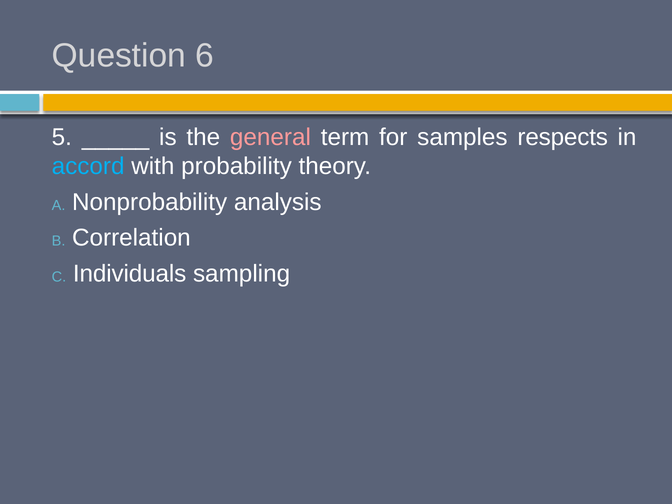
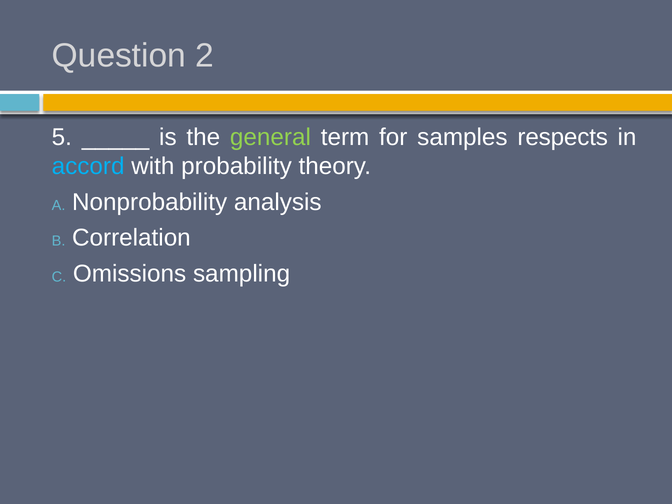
6: 6 -> 2 (205, 56)
general colour: pink -> light green (270, 137)
Individuals: Individuals -> Omissions (130, 274)
